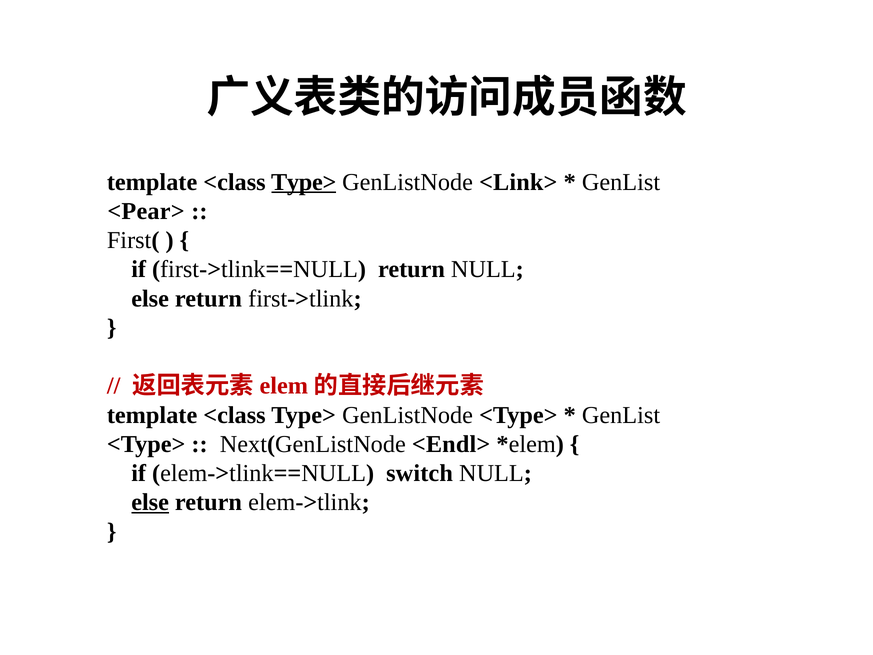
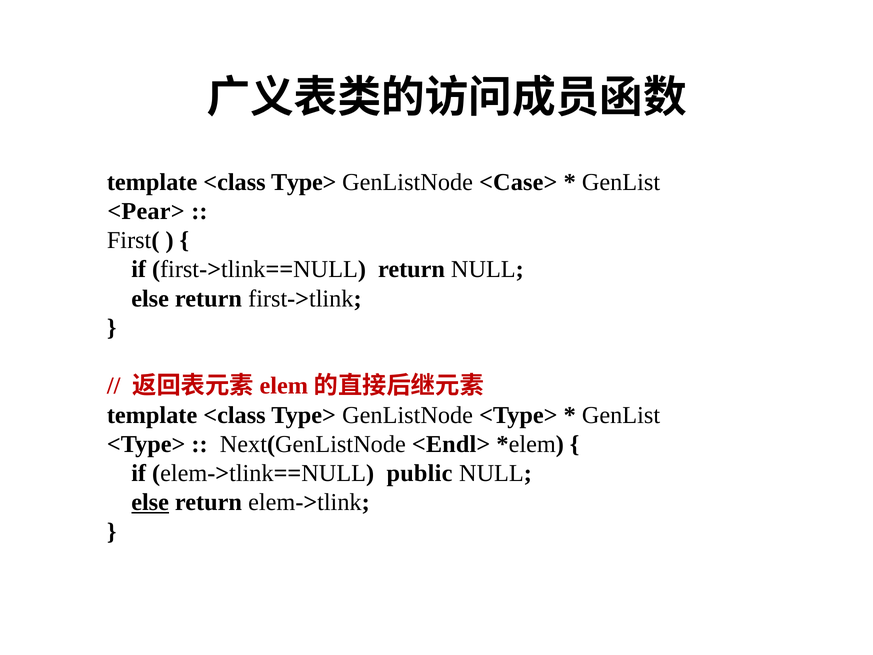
Type> underline: present -> none (304, 182)
<Link>: <Link> -> <Case> (518, 182)
switch: switch -> public (419, 473)
